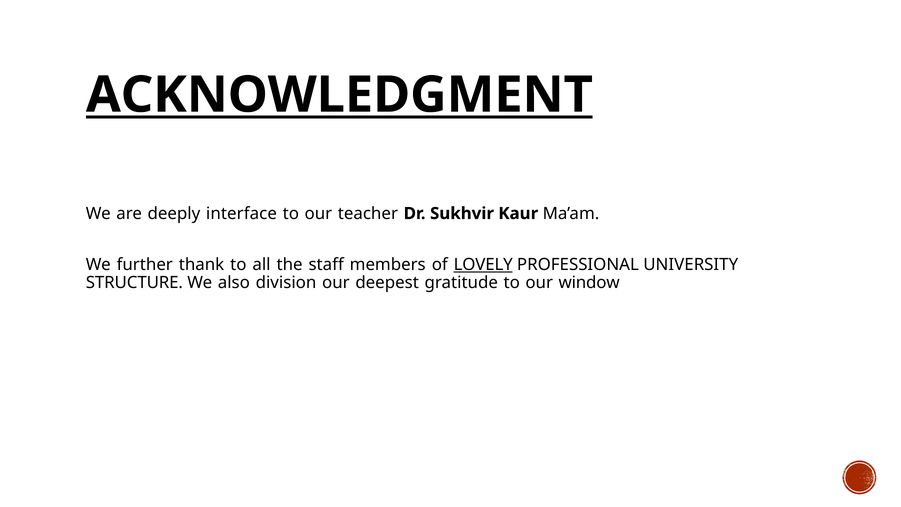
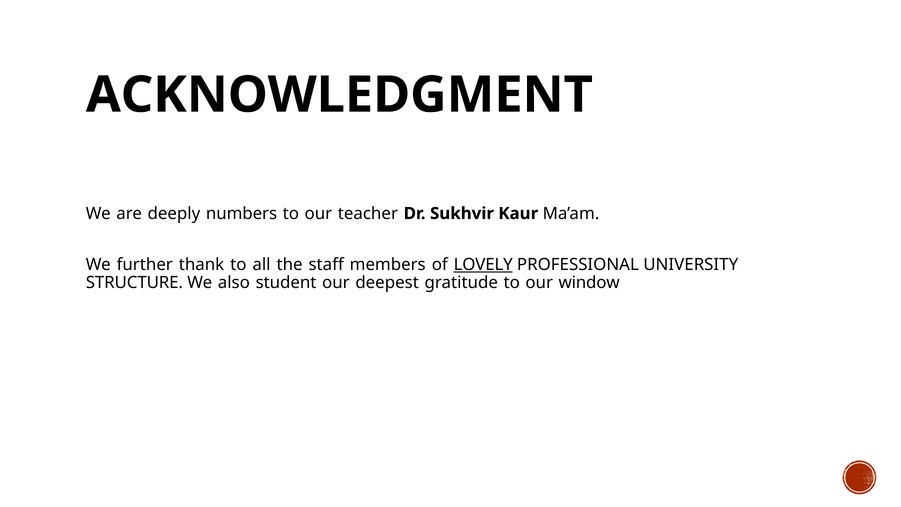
ACKNOWLEDGMENT underline: present -> none (339, 95)
interface: interface -> numbers (242, 213)
division: division -> student (286, 283)
